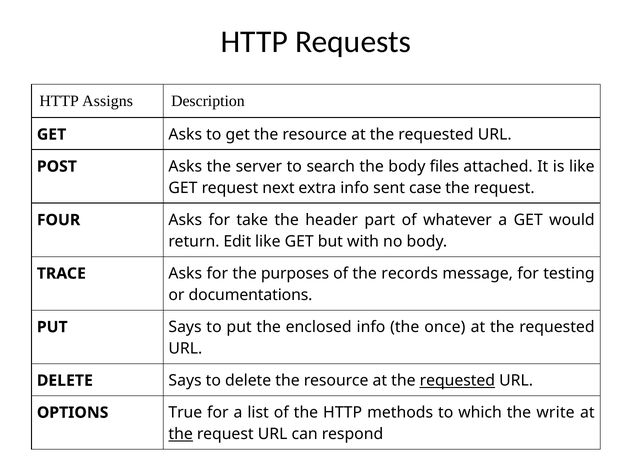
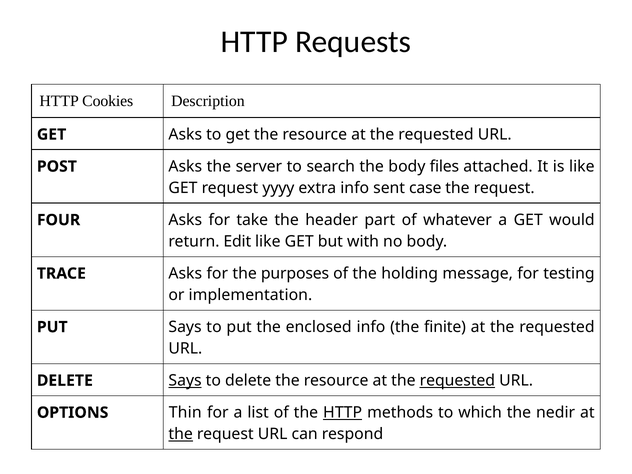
Assigns: Assigns -> Cookies (108, 101)
next: next -> yyyy (278, 188)
records: records -> holding (410, 274)
documentations: documentations -> implementation (250, 295)
once: once -> finite (445, 327)
Says underline: none -> present (185, 381)
True: True -> Thin (185, 413)
HTTP underline: none -> present (343, 413)
write: write -> nedir (556, 413)
